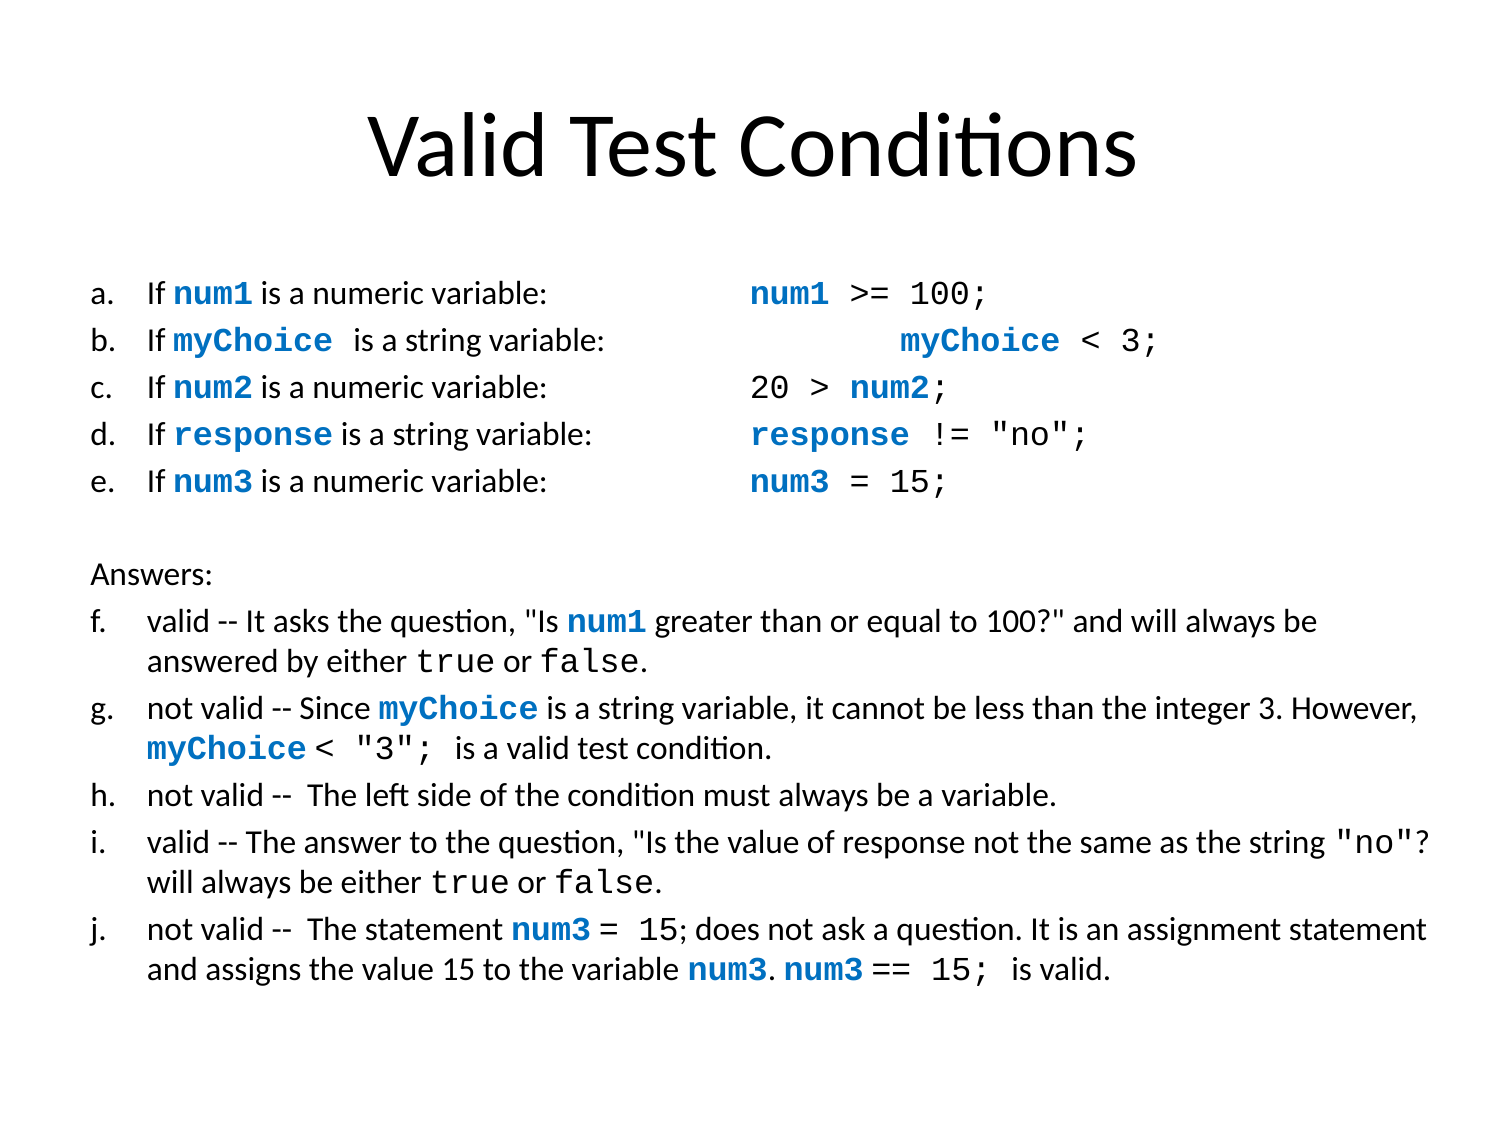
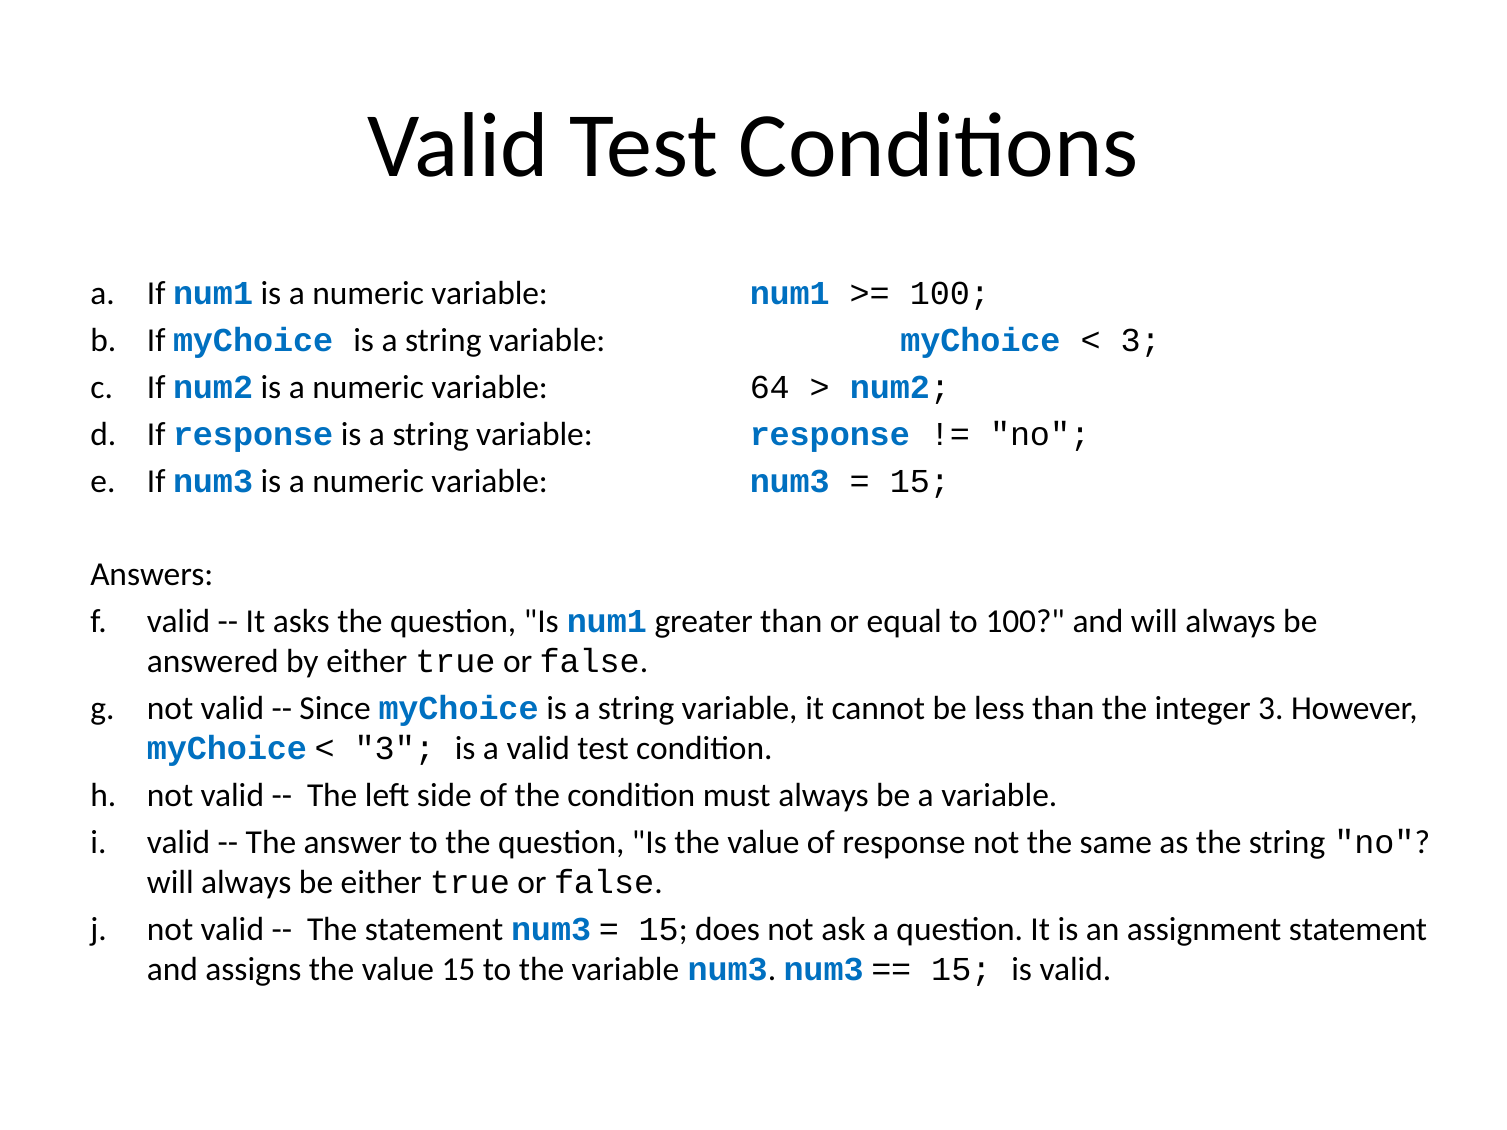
20: 20 -> 64 (770, 387)
